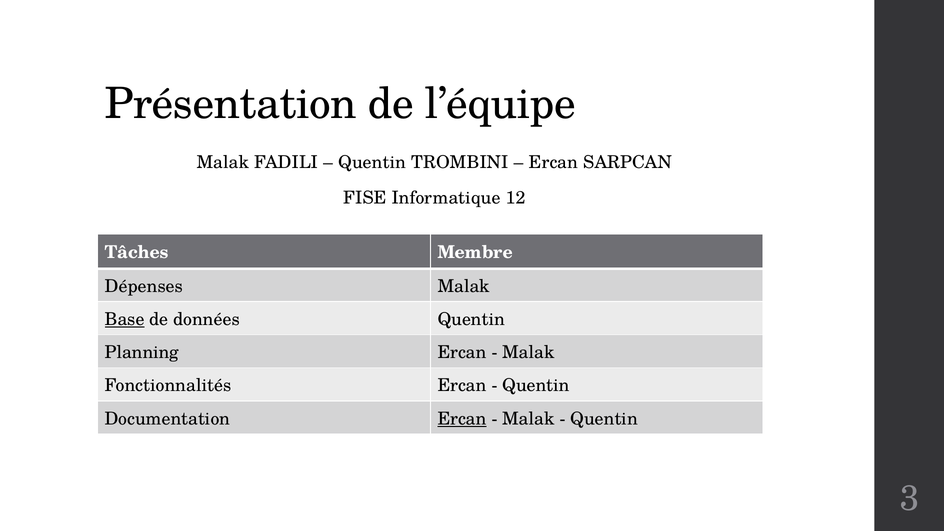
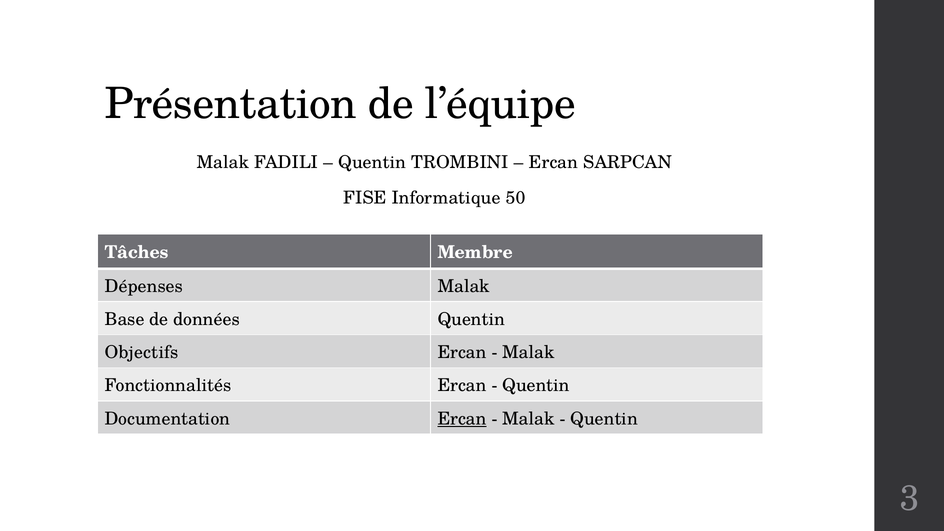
12: 12 -> 50 (516, 198)
Base underline: present -> none (125, 319)
Planning: Planning -> Objectifs (142, 353)
